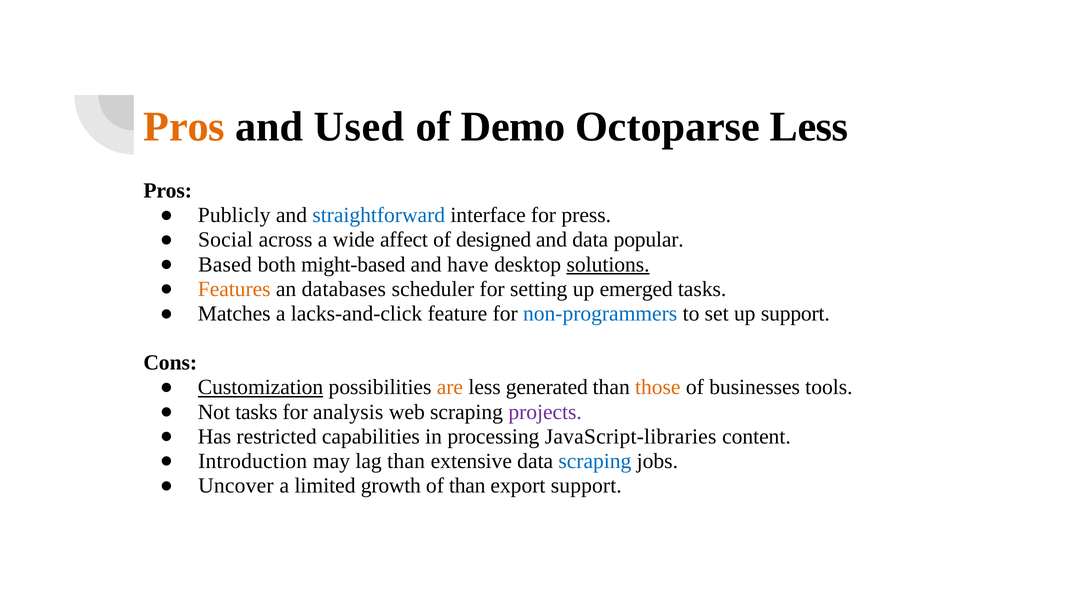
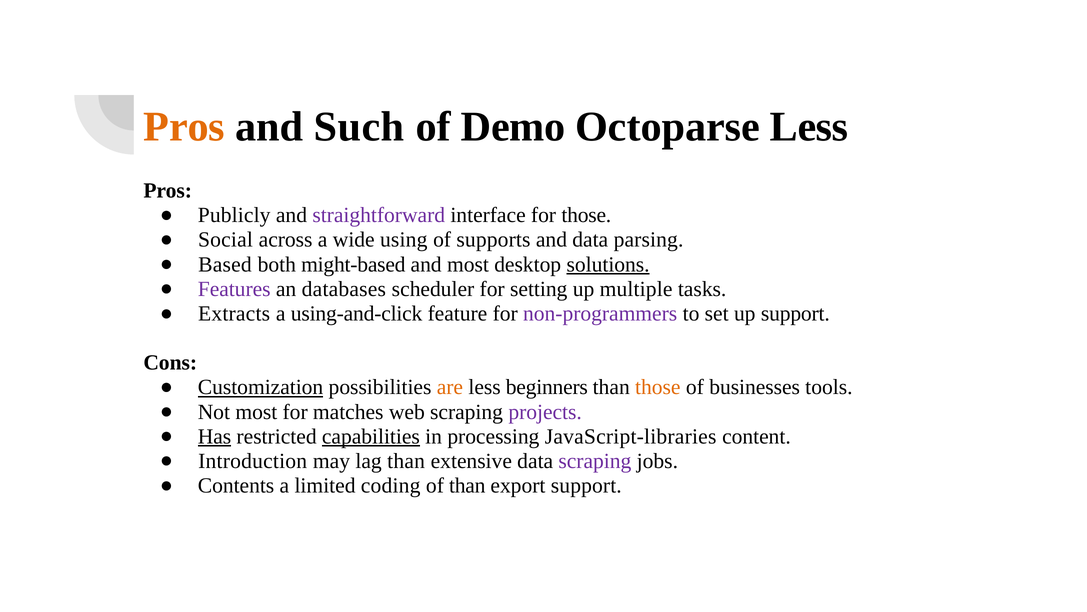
Used: Used -> Such (359, 127)
straightforward colour: blue -> purple (379, 215)
for press: press -> those (586, 215)
affect: affect -> using (404, 240)
designed: designed -> supports (493, 240)
popular: popular -> parsing (649, 240)
and have: have -> most (468, 264)
Features colour: orange -> purple (234, 289)
emerged: emerged -> multiple (636, 289)
Matches: Matches -> Extracts (234, 313)
lacks-and-click: lacks-and-click -> using-and-click (357, 313)
non-programmers colour: blue -> purple (600, 313)
generated: generated -> beginners (547, 387)
Not tasks: tasks -> most (256, 412)
analysis: analysis -> matches (348, 412)
Has underline: none -> present (215, 436)
capabilities underline: none -> present (371, 436)
scraping colour: blue -> purple (595, 461)
Uncover: Uncover -> Contents (236, 485)
growth: growth -> coding (391, 485)
